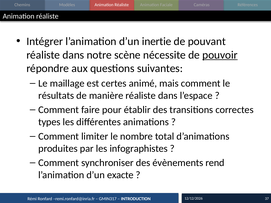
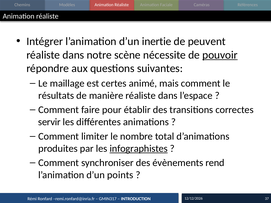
pouvant: pouvant -> peuvent (207, 41)
types: types -> servir (49, 122)
infographistes underline: none -> present (139, 149)
exacte: exacte -> points (120, 175)
